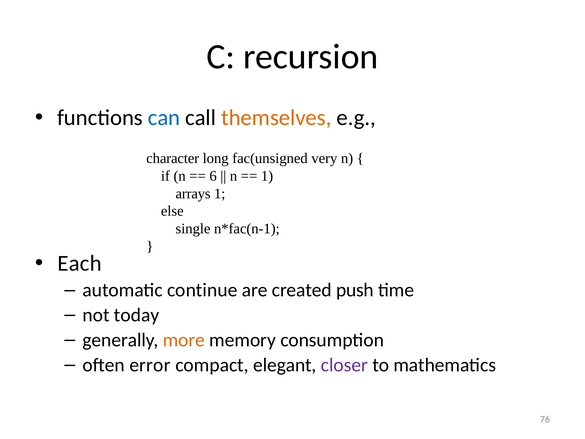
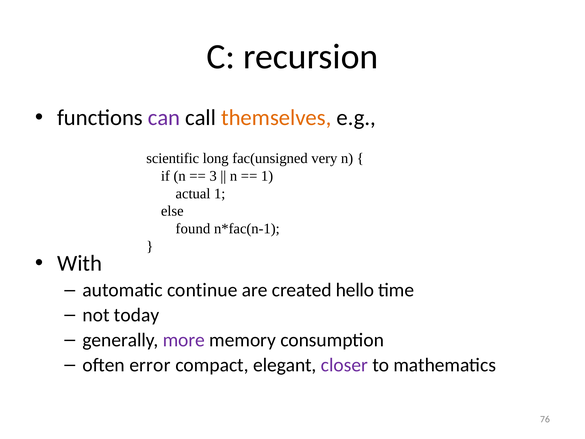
can colour: blue -> purple (164, 117)
character: character -> scientific (173, 158)
6: 6 -> 3 (213, 176)
arrays: arrays -> actual (193, 193)
single: single -> found (193, 229)
Each: Each -> With (80, 263)
push: push -> hello (355, 290)
more colour: orange -> purple (184, 340)
